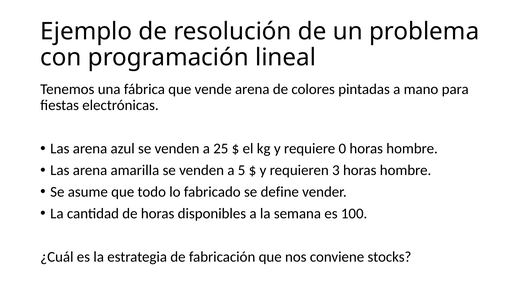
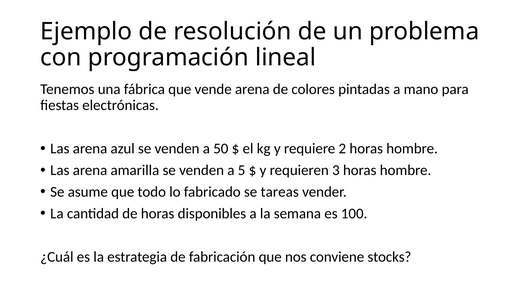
25: 25 -> 50 (221, 148)
0: 0 -> 2 (342, 148)
define: define -> tareas (280, 192)
